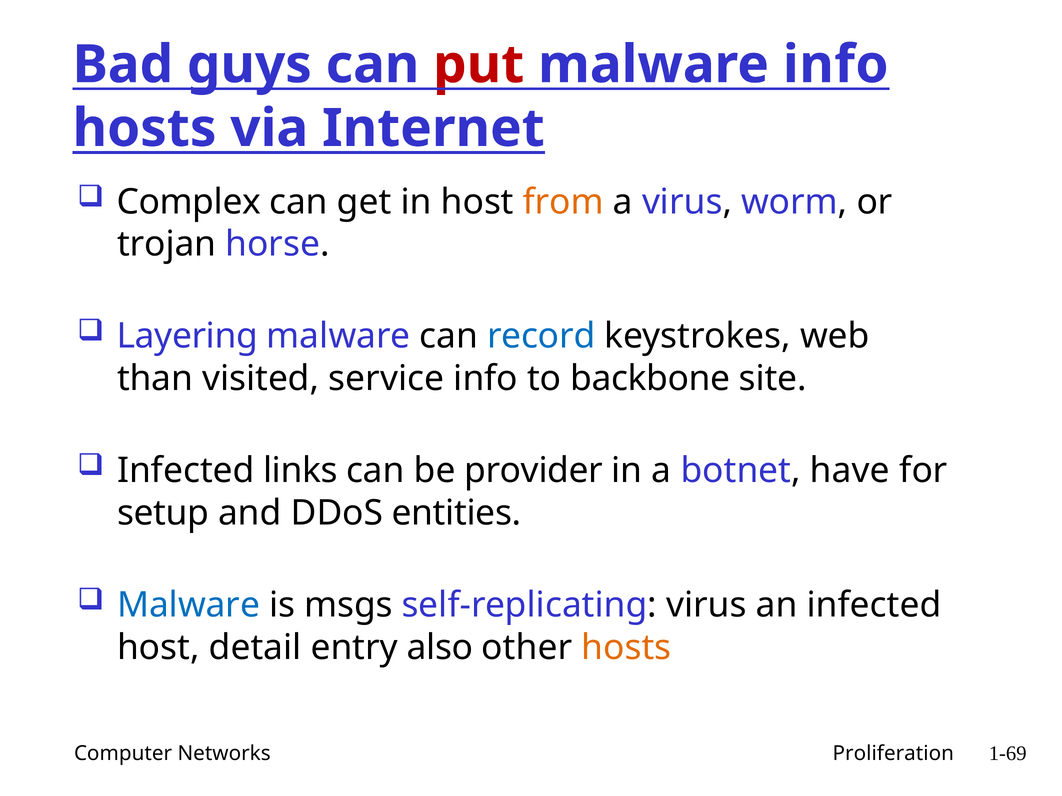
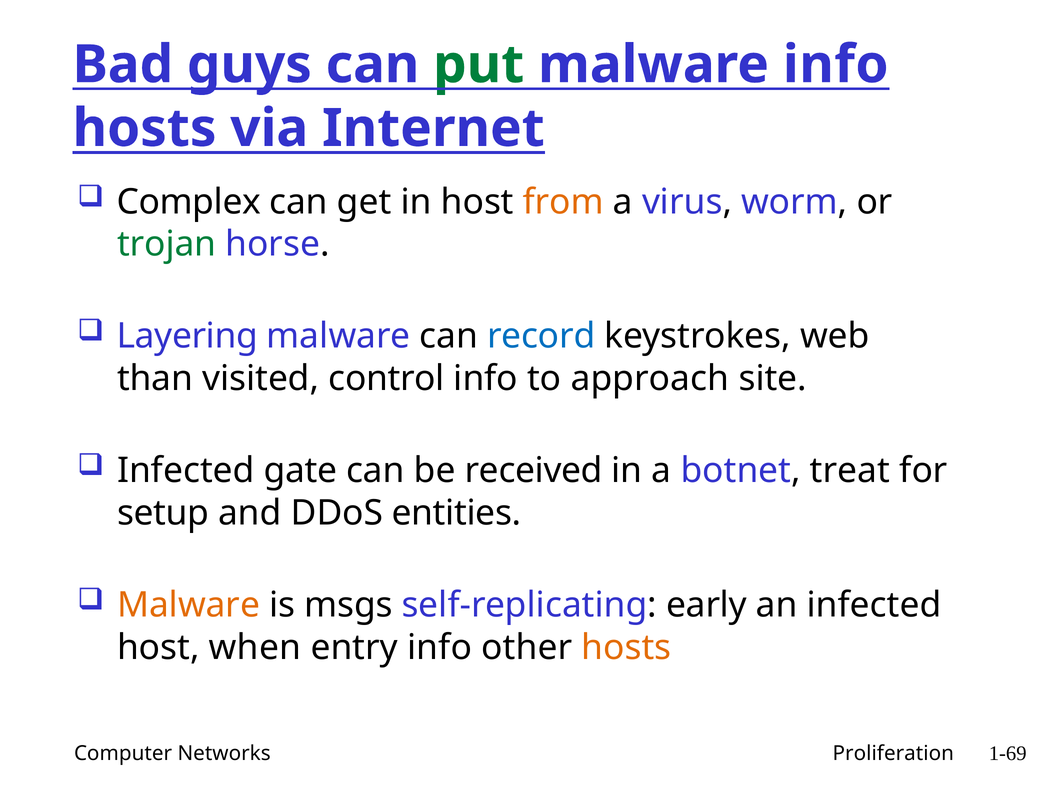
put colour: red -> green (479, 65)
trojan colour: black -> green (167, 244)
service: service -> control (386, 379)
backbone: backbone -> approach (650, 379)
links: links -> gate (301, 471)
provider: provider -> received (534, 471)
have: have -> treat (850, 471)
Malware colour: blue -> orange (189, 605)
self-replicating virus: virus -> early (707, 605)
detail: detail -> when (255, 648)
entry also: also -> info (440, 648)
